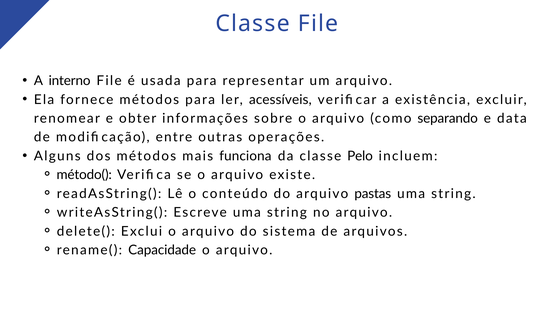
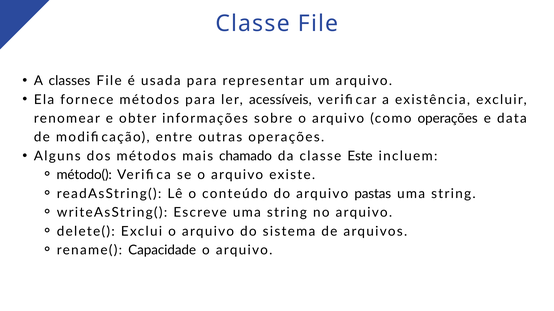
interno: interno -> classes (69, 81)
como separando: separando -> operações (448, 119)
funciona: funciona -> chamado (246, 156)
Pelo: Pelo -> Este (360, 156)
